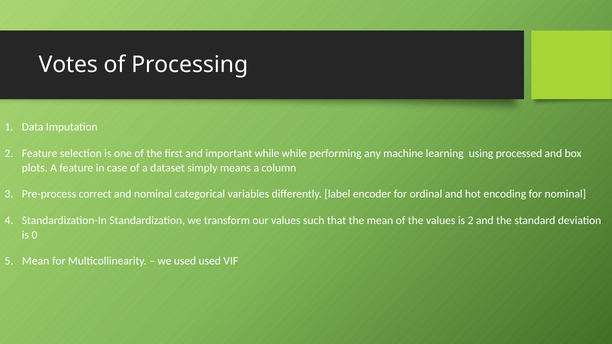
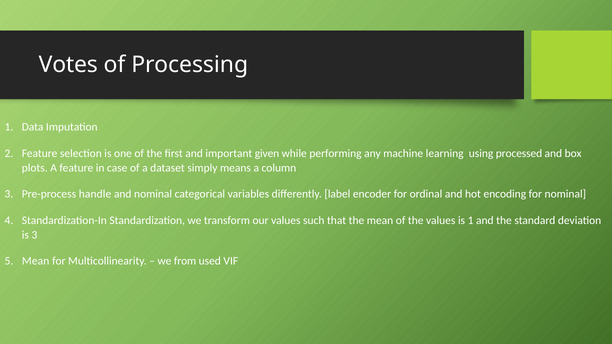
important while: while -> given (267, 153)
correct: correct -> handle (95, 194)
is 2: 2 -> 1 (471, 220)
is 0: 0 -> 3 (34, 235)
we used: used -> from (185, 261)
